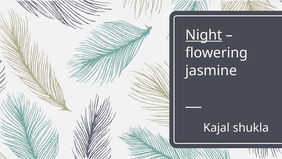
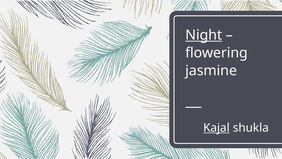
Kajal underline: none -> present (217, 128)
